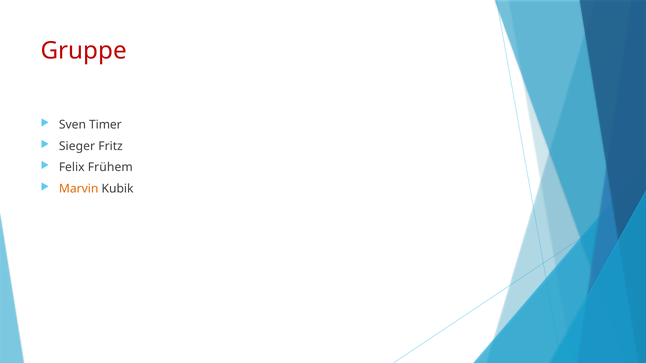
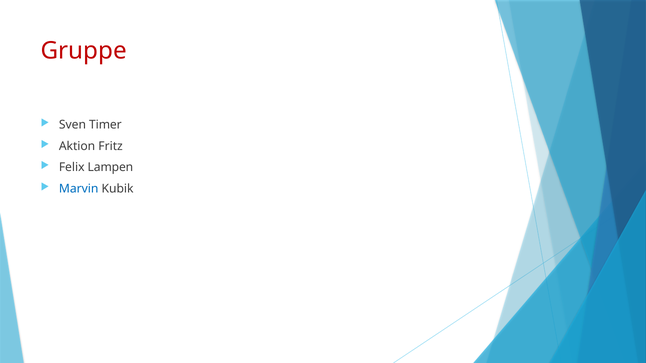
Sieger: Sieger -> Aktion (77, 146)
Frühem: Frühem -> Lampen (110, 168)
Marvin colour: orange -> blue (79, 189)
